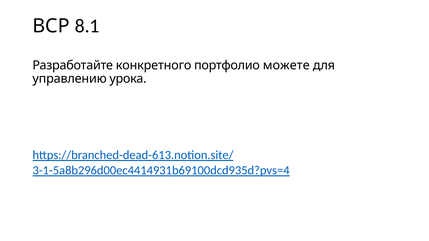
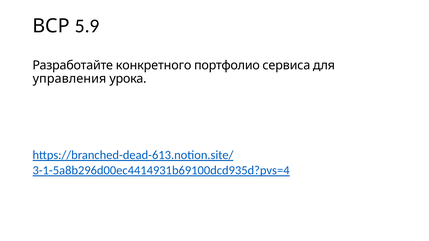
8.1: 8.1 -> 5.9 (87, 26)
можете: можете -> сервиса (286, 65)
управлению: управлению -> управления (69, 79)
